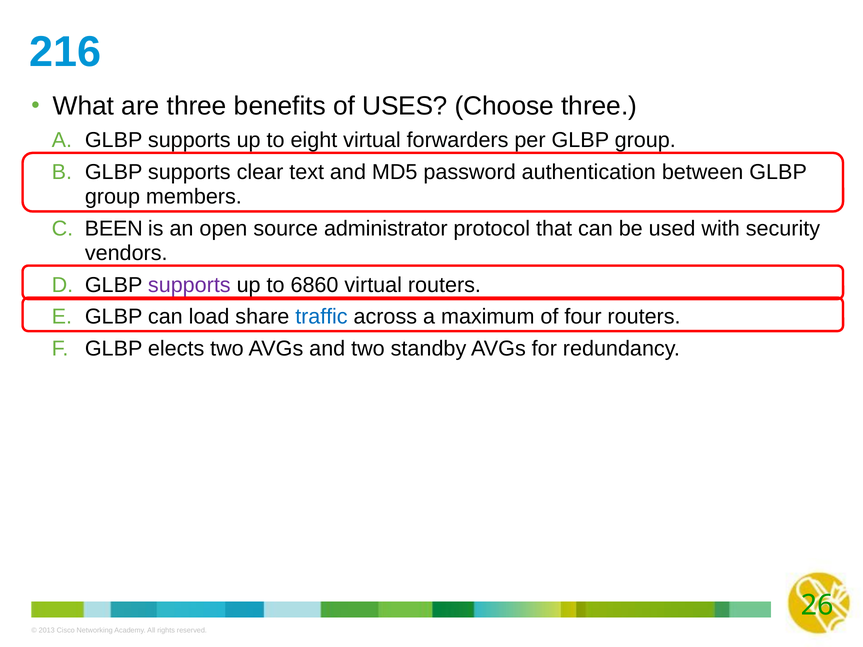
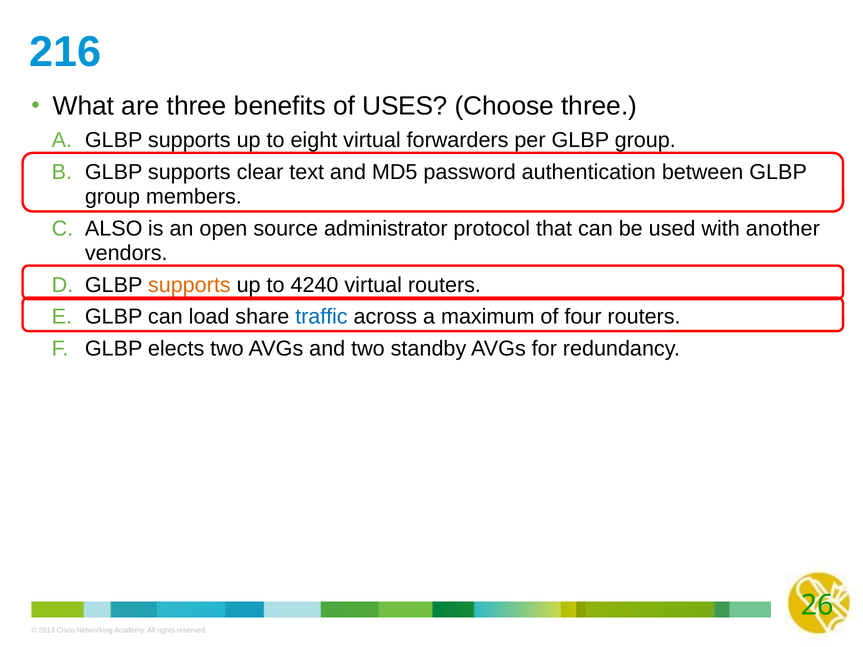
BEEN: BEEN -> ALSO (114, 229)
security: security -> another (783, 229)
supports colour: purple -> orange (189, 285)
6860: 6860 -> 4240 (314, 285)
